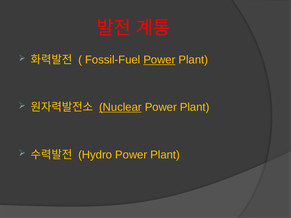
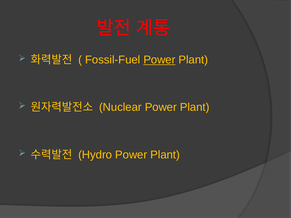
Nuclear underline: present -> none (120, 107)
